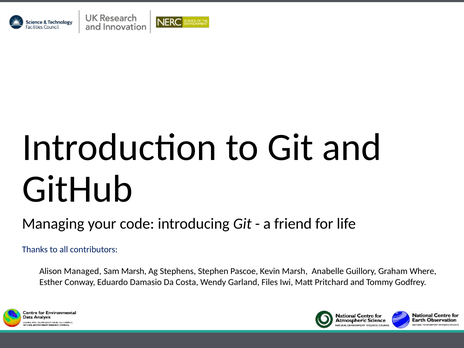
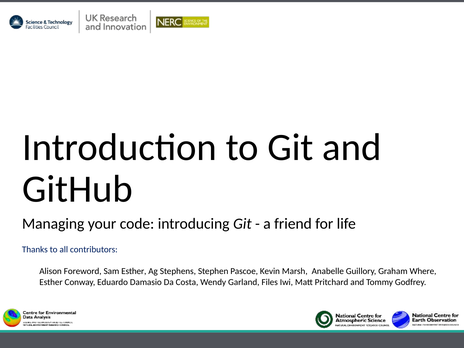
Managed: Managed -> Foreword (83, 271)
Sam Marsh: Marsh -> Esther (134, 271)
